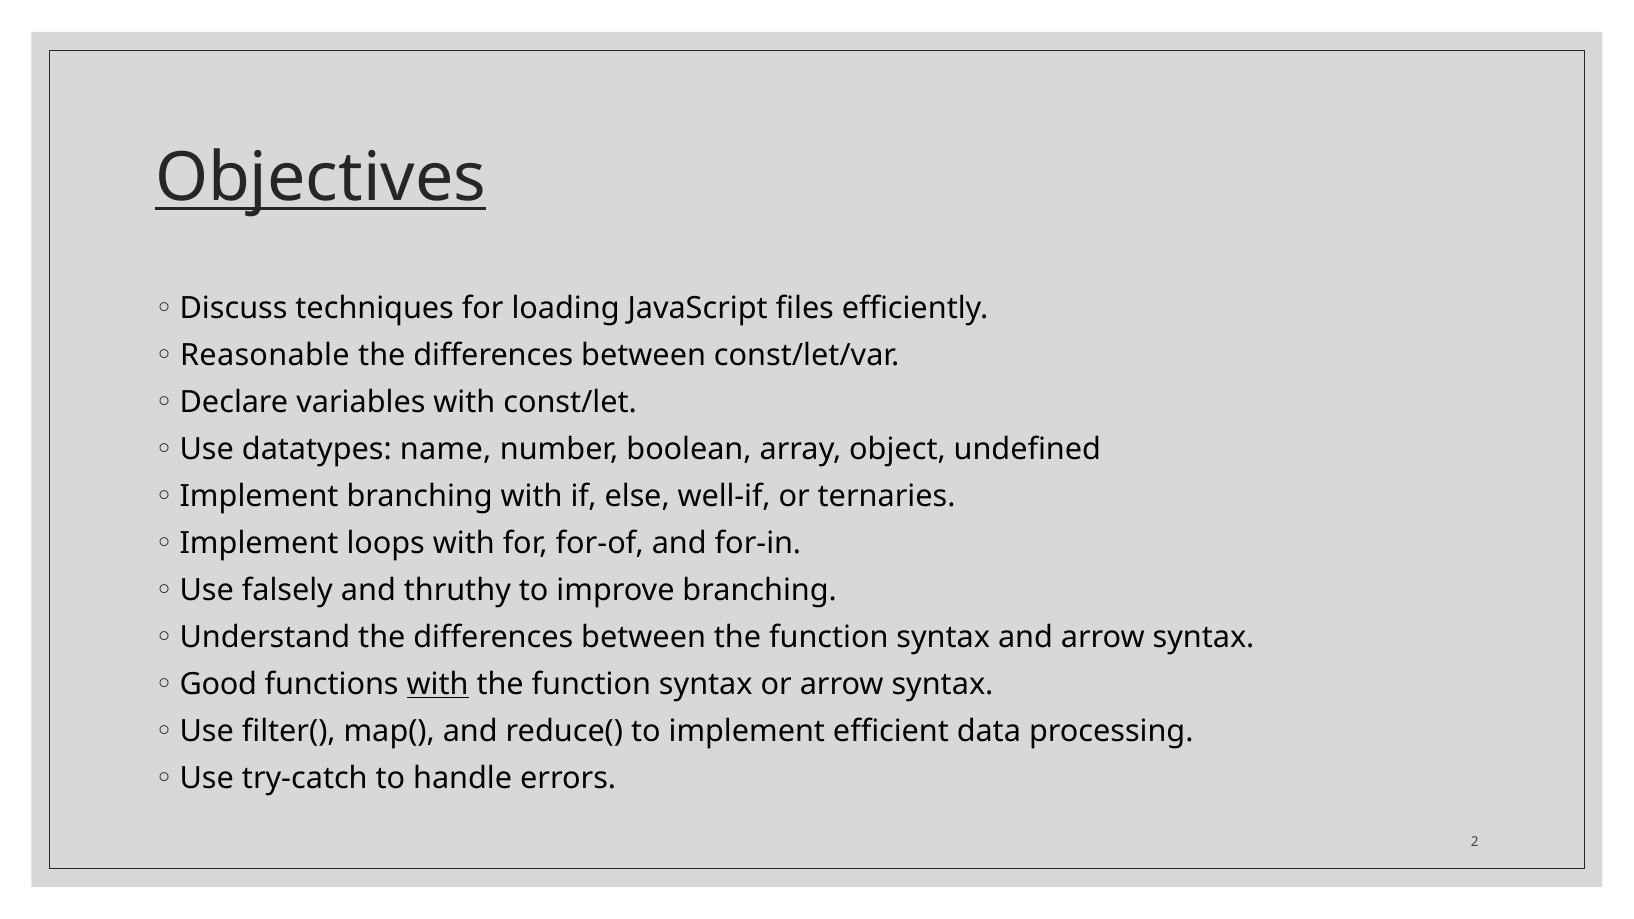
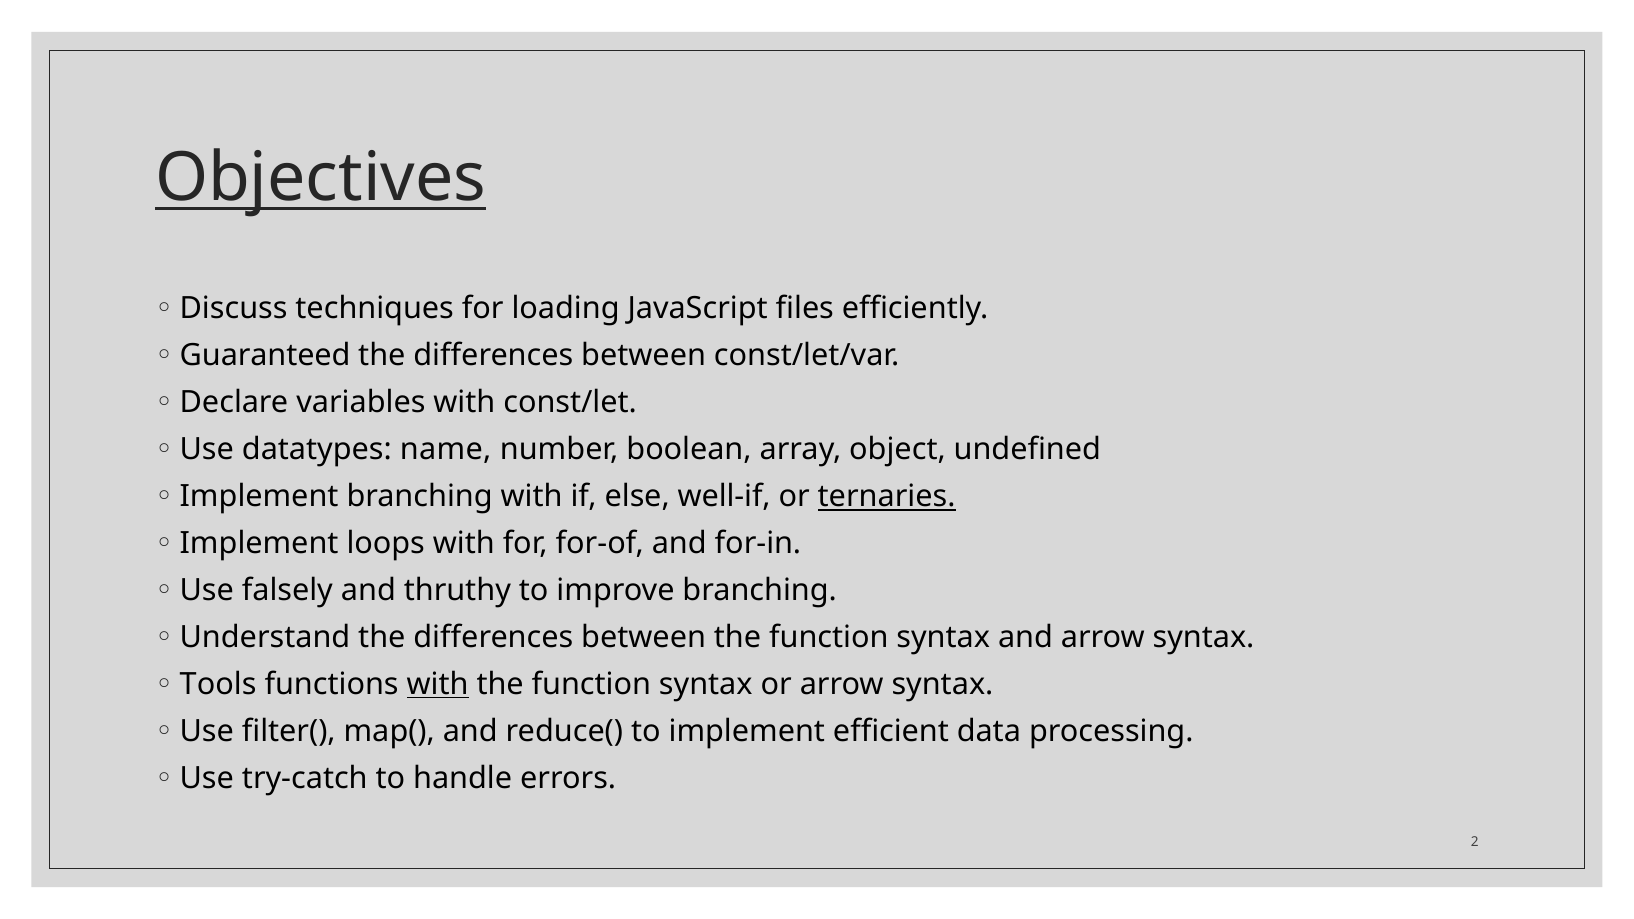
Reasonable: Reasonable -> Guaranteed (265, 356)
ternaries underline: none -> present (887, 496)
Good: Good -> Tools (218, 684)
